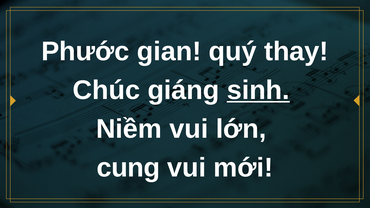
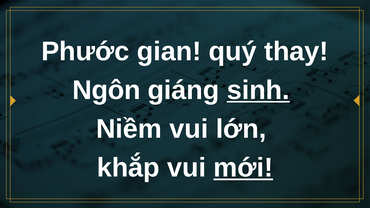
Chúc: Chúc -> Ngôn (106, 90)
cung: cung -> khắp (128, 168)
mới underline: none -> present (243, 168)
